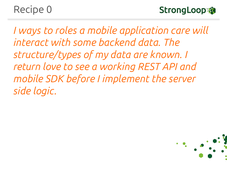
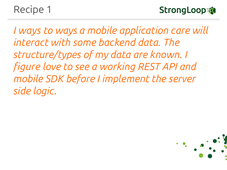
0: 0 -> 1 (49, 10)
to roles: roles -> ways (66, 31)
return: return -> figure (27, 67)
